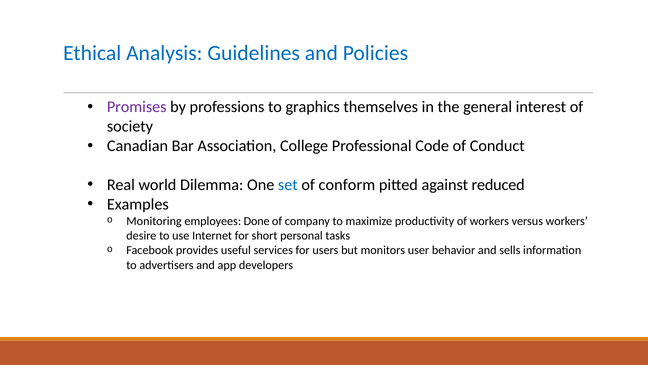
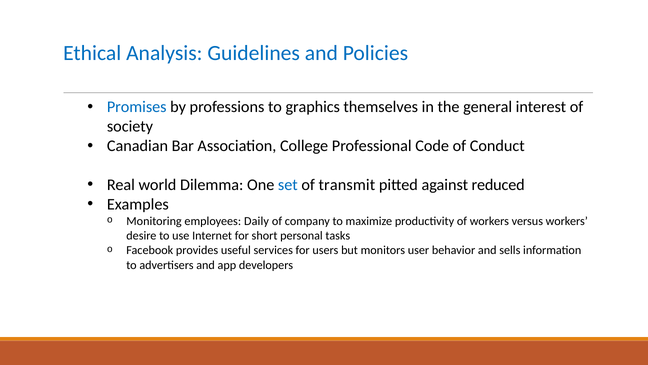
Promises colour: purple -> blue (137, 107)
conform: conform -> transmit (347, 185)
Done: Done -> Daily (256, 221)
